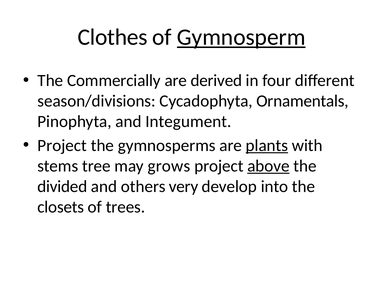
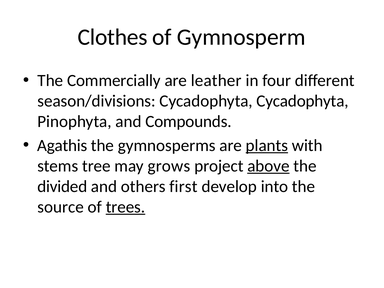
Gymnosperm underline: present -> none (241, 37)
derived: derived -> leather (216, 81)
Cycadophyta Ornamentals: Ornamentals -> Cycadophyta (303, 101)
Integument: Integument -> Compounds (188, 122)
Project: Project -> Agathis (62, 145)
very: very -> first (183, 186)
closets: closets -> source (61, 207)
trees underline: none -> present (125, 207)
